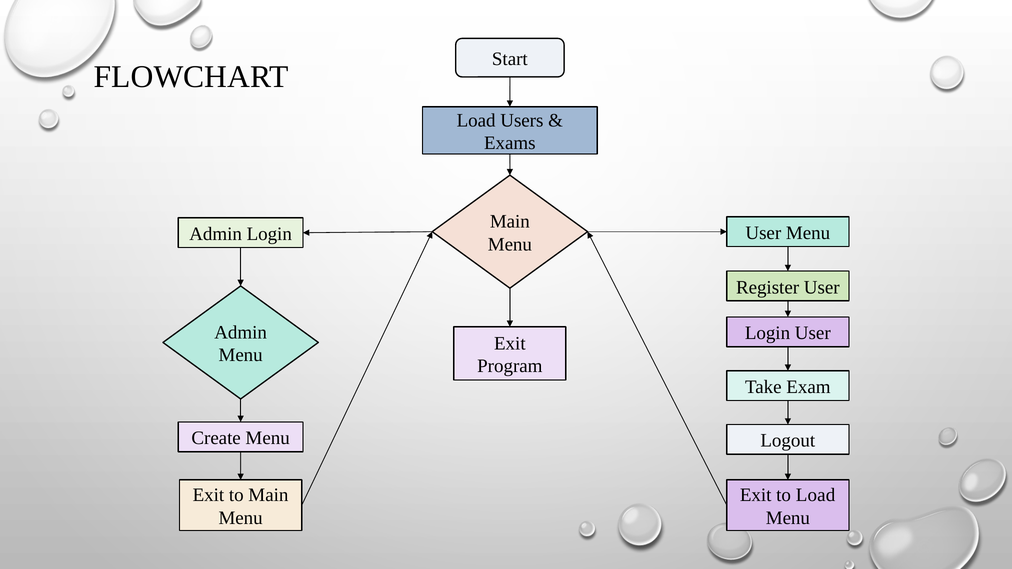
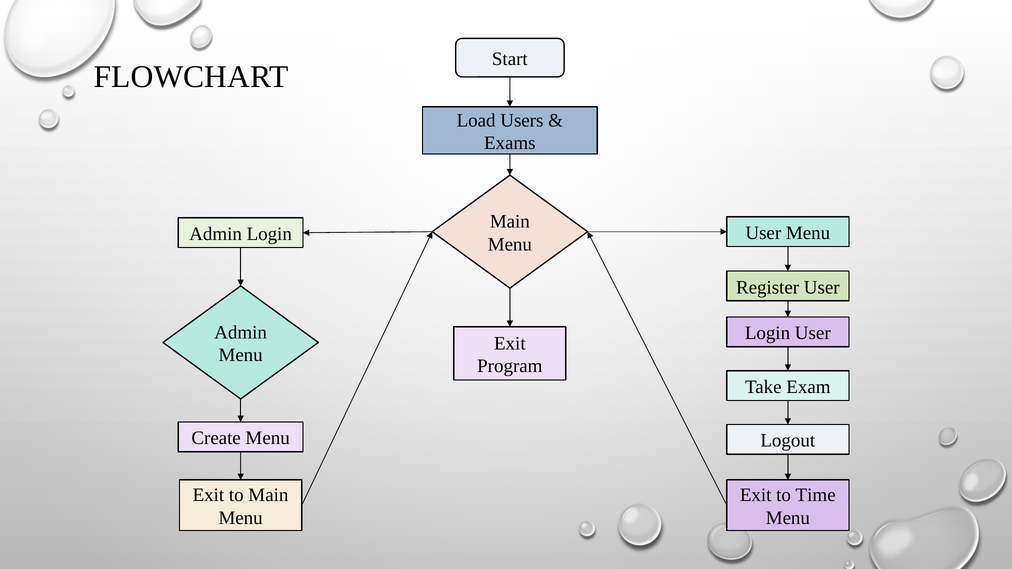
to Load: Load -> Time (816, 495)
